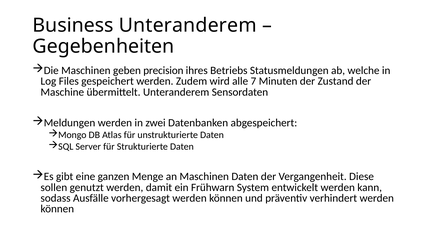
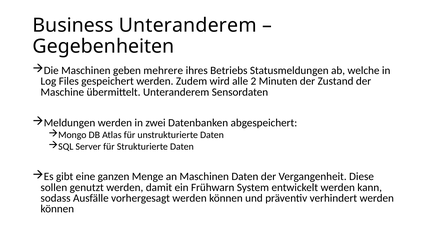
precision: precision -> mehrere (163, 71)
7: 7 -> 2 (253, 81)
